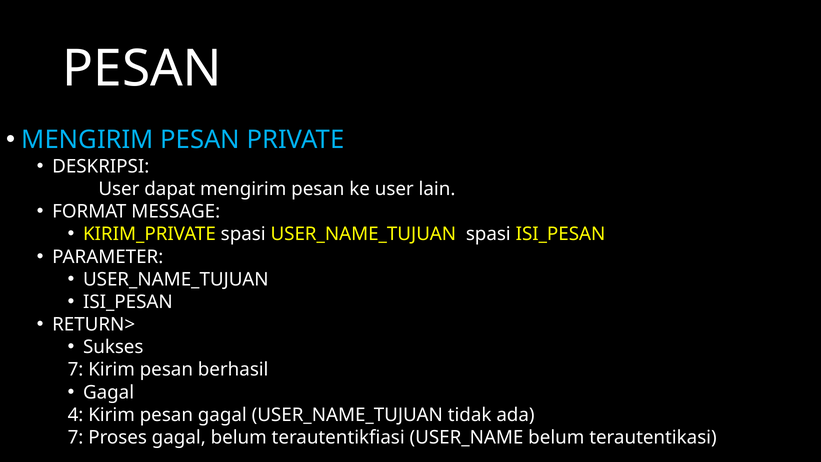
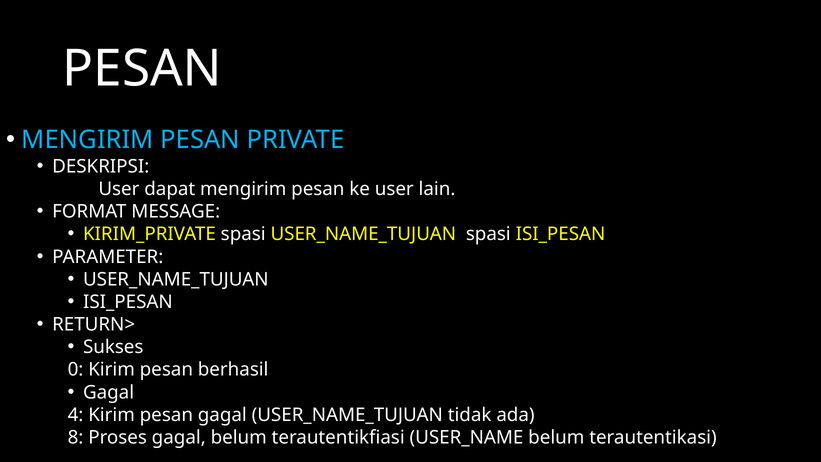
7: 7 -> 0 (76, 370)
7: 7 -> 8 (76, 437)
